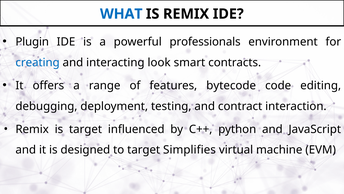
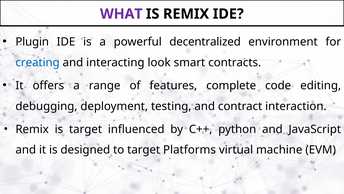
WHAT colour: blue -> purple (121, 14)
professionals: professionals -> decentralized (205, 42)
bytecode: bytecode -> complete (231, 85)
Simplifies: Simplifies -> Platforms (190, 150)
